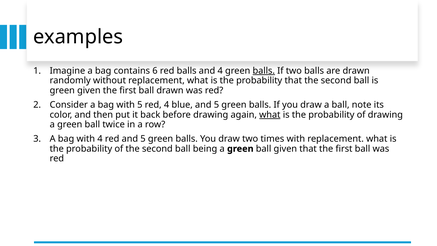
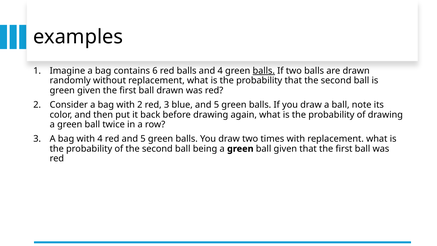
with 5: 5 -> 2 (140, 105)
red 4: 4 -> 3 (167, 105)
what underline: present -> none (270, 115)
